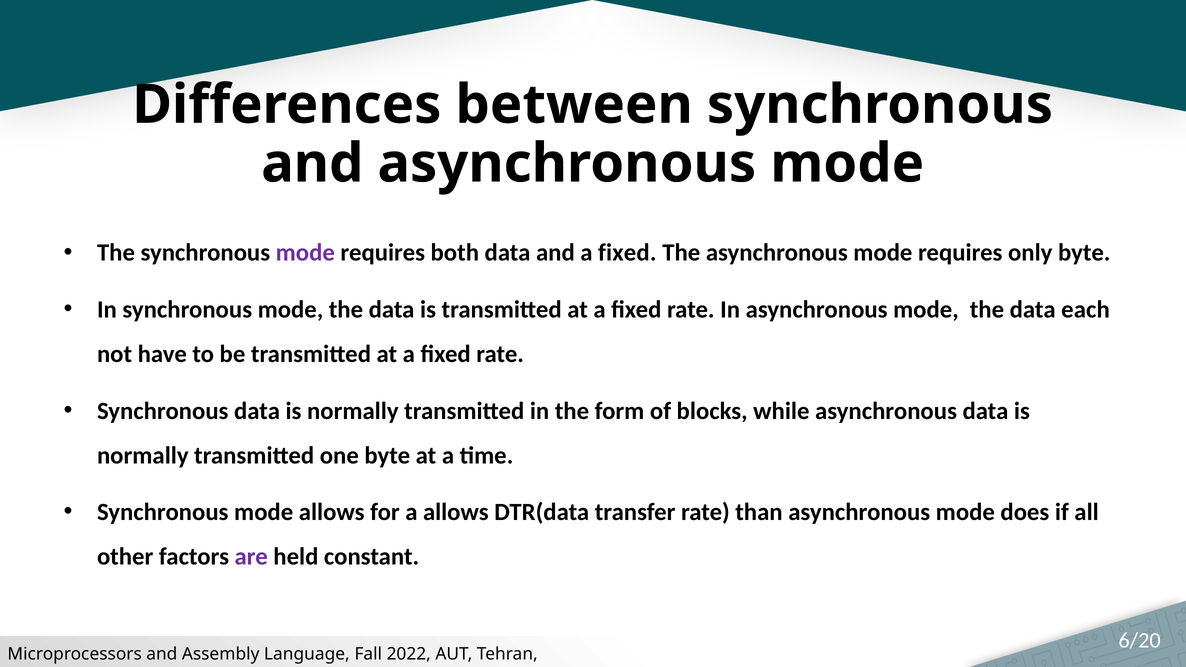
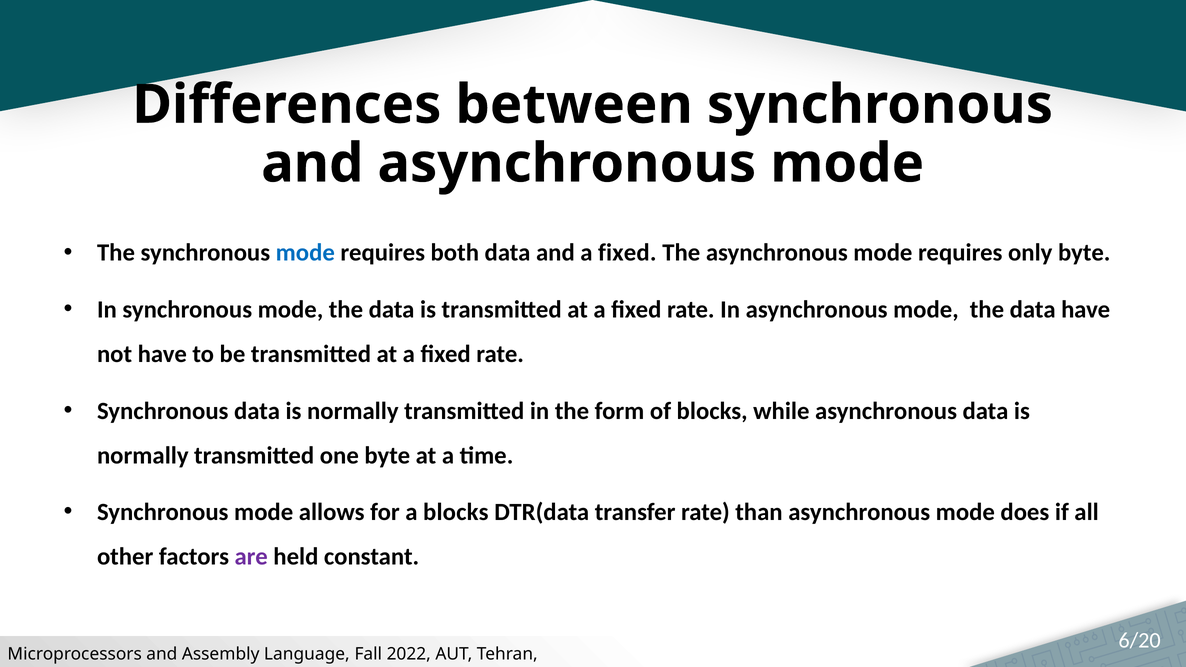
mode colour: purple -> blue (305, 253)
data each: each -> have (1086, 310)
a allows: allows -> blocks (456, 512)
